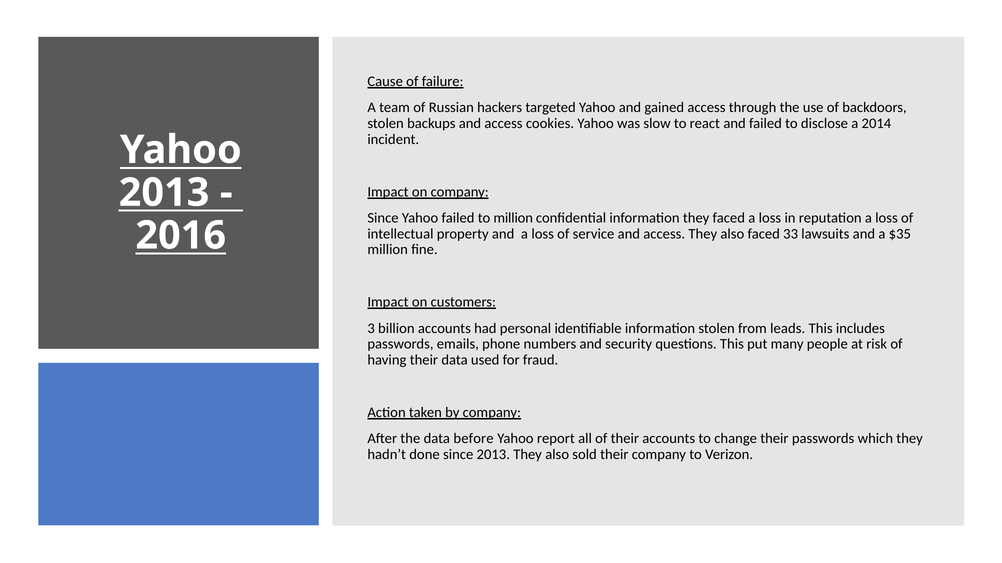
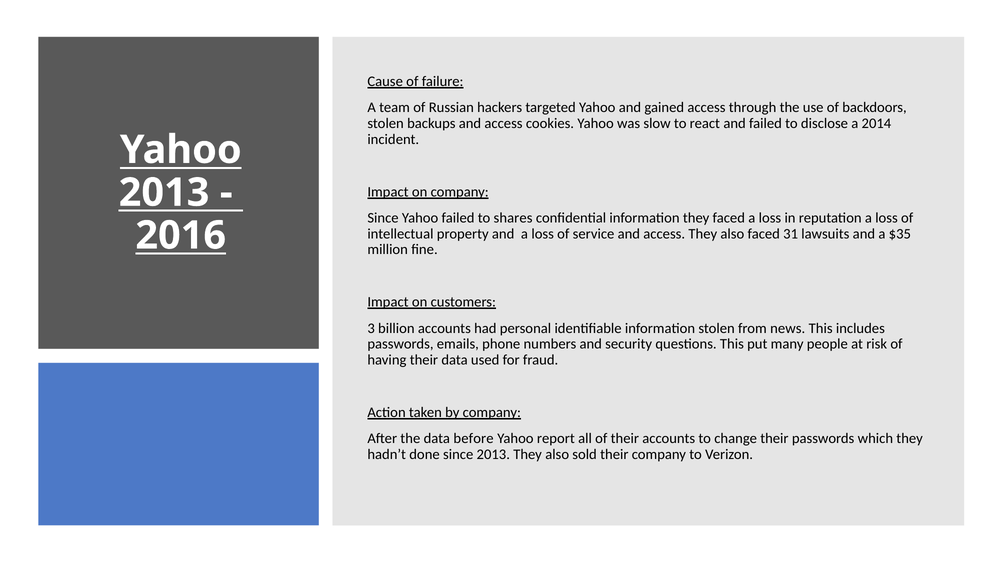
to million: million -> shares (513, 218)
33: 33 -> 31 (791, 234)
leads: leads -> news (788, 329)
